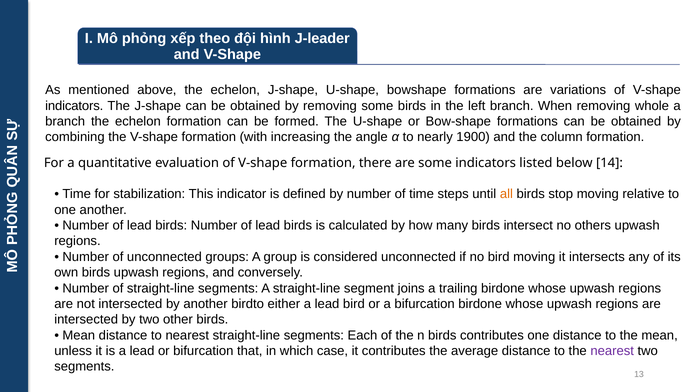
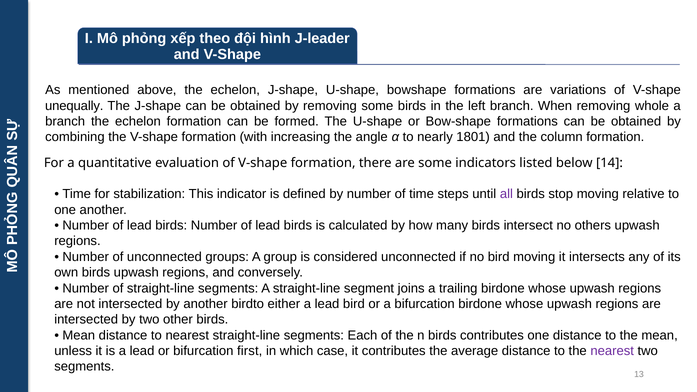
indicators: indicators -> unequally (74, 106)
1900: 1900 -> 1801 (473, 137)
all colour: orange -> purple (506, 194)
that: that -> first (250, 351)
